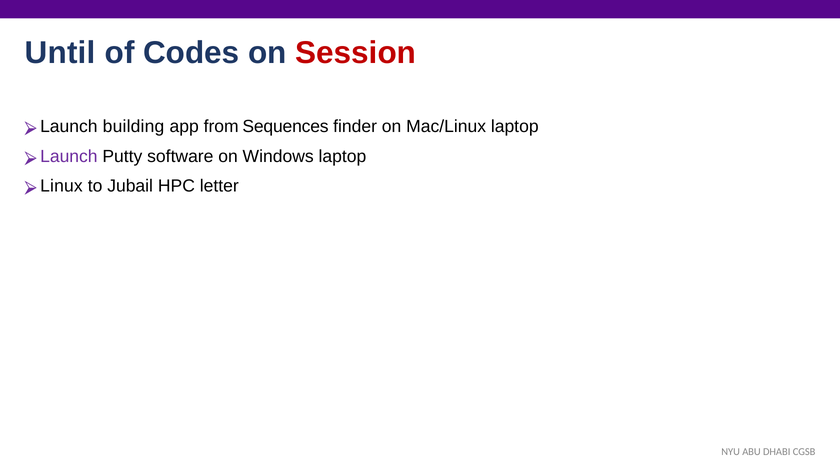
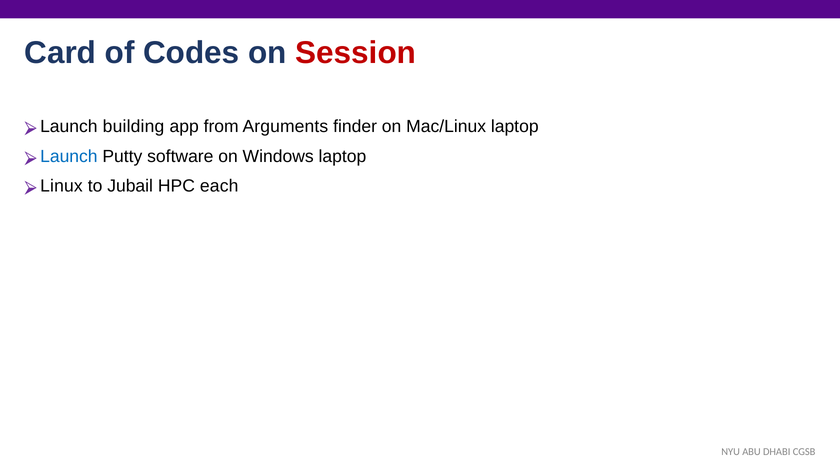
Until: Until -> Card (60, 53)
Sequences: Sequences -> Arguments (285, 126)
Launch colour: purple -> blue (69, 156)
letter: letter -> each (219, 186)
